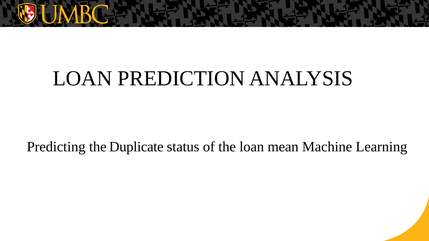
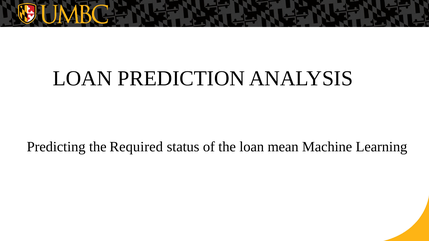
Duplicate: Duplicate -> Required (136, 147)
